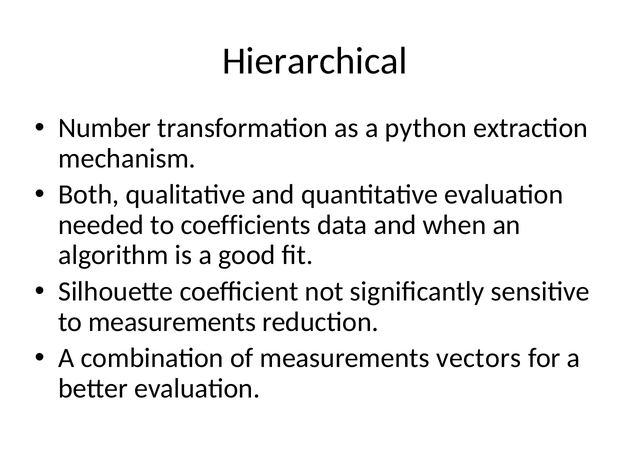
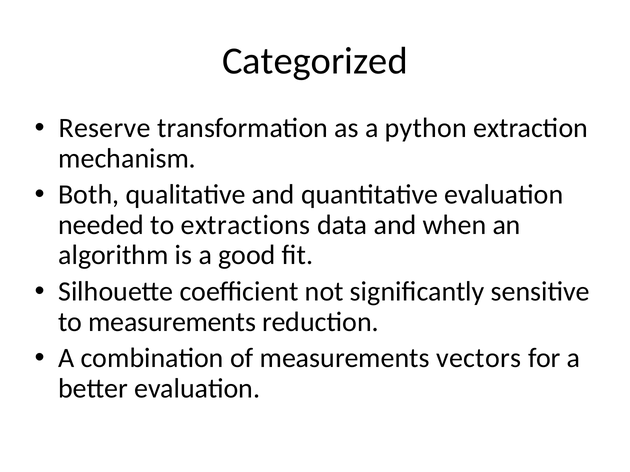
Hierarchical: Hierarchical -> Categorized (315, 61)
Number: Number -> Reserve (105, 128)
coefficients: coefficients -> extractions (246, 225)
